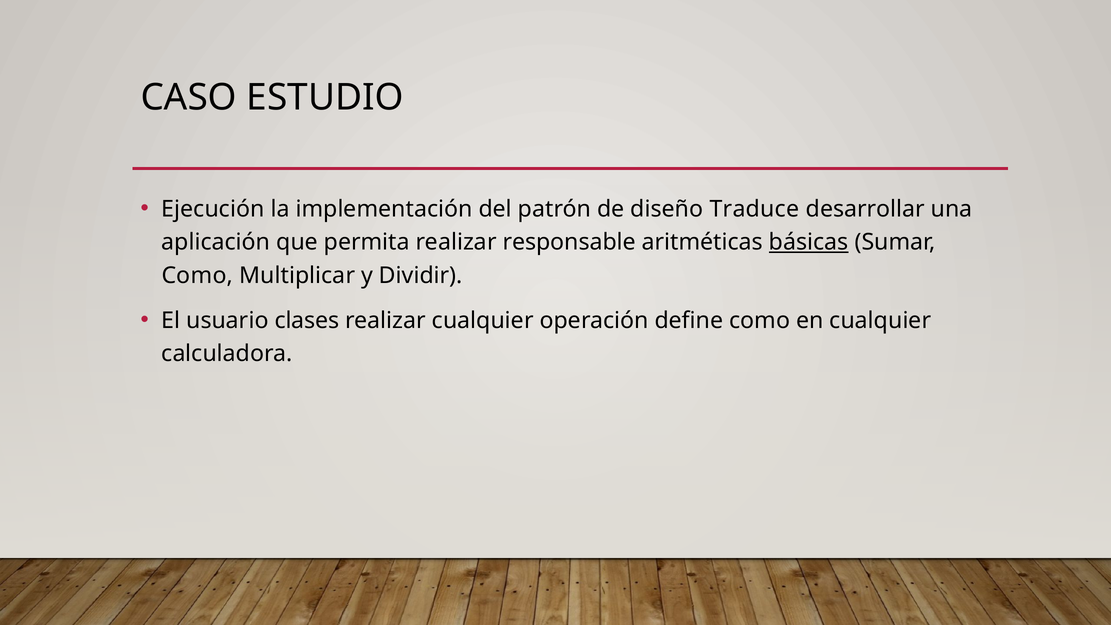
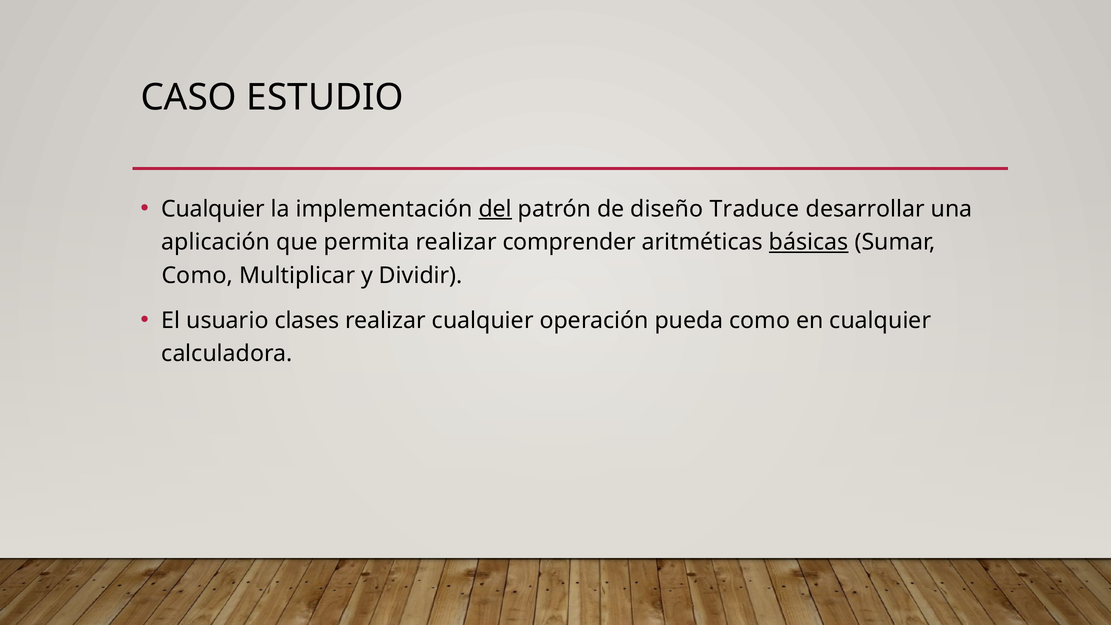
Ejecución: Ejecución -> Cualquier (213, 209)
del underline: none -> present (495, 209)
responsable: responsable -> comprender (569, 242)
define: define -> pueda (689, 320)
